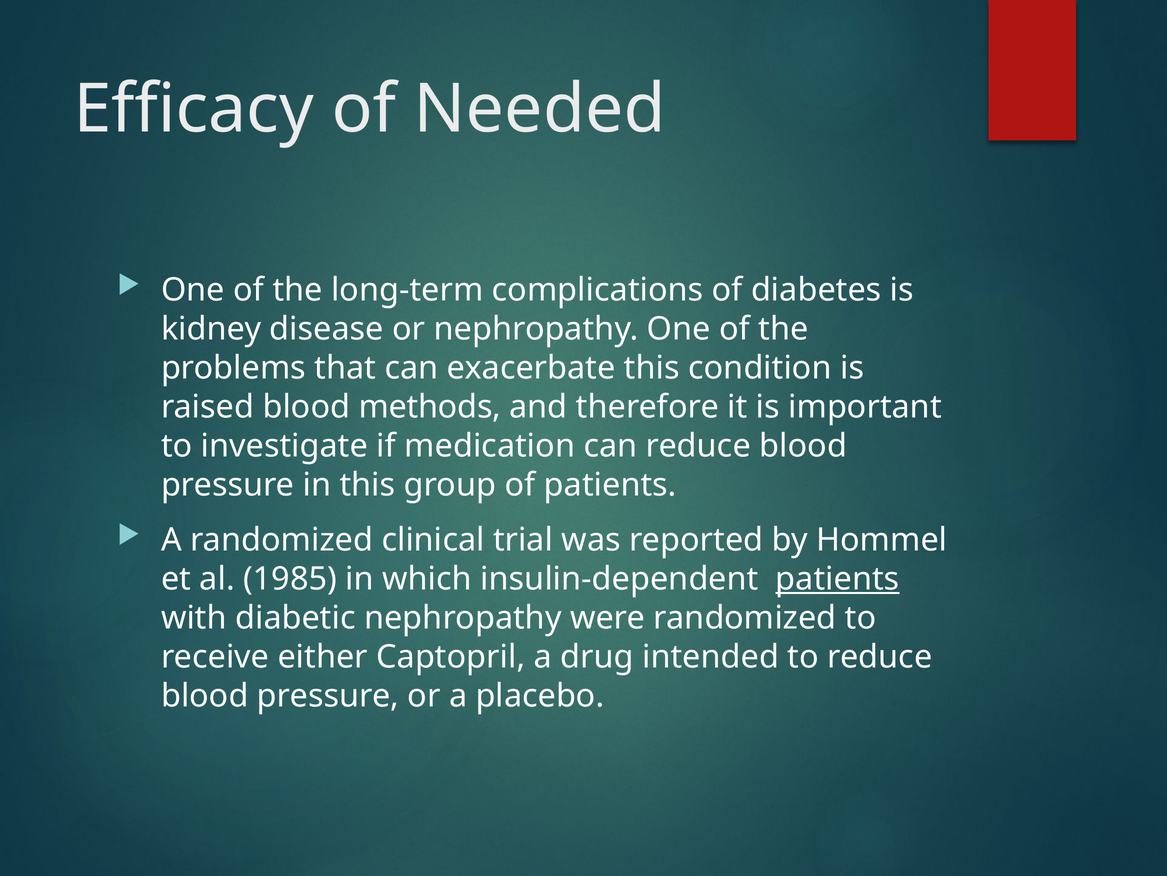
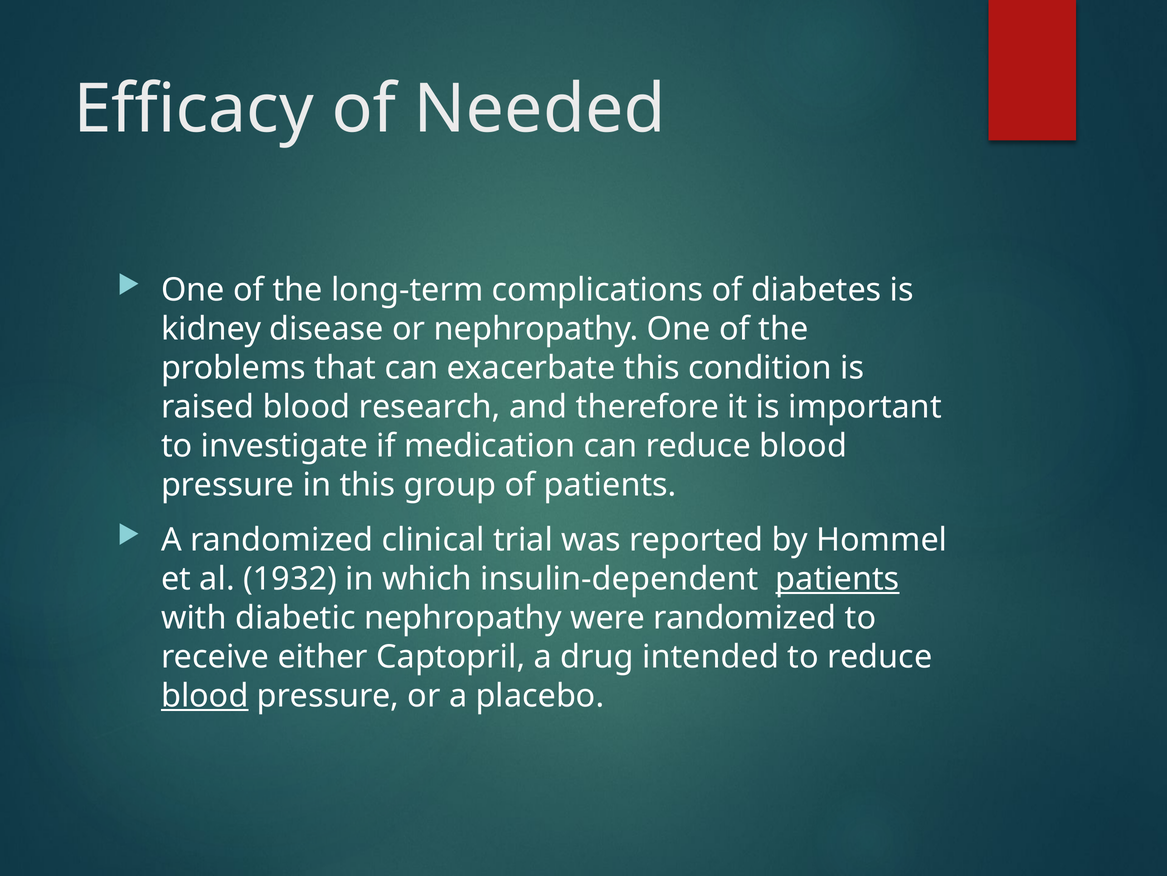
methods: methods -> research (430, 407)
1985: 1985 -> 1932 (290, 579)
blood underline: none -> present (205, 695)
